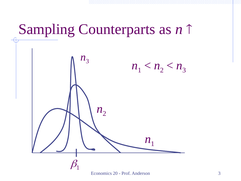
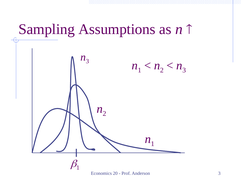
Counterparts: Counterparts -> Assumptions (117, 29)
